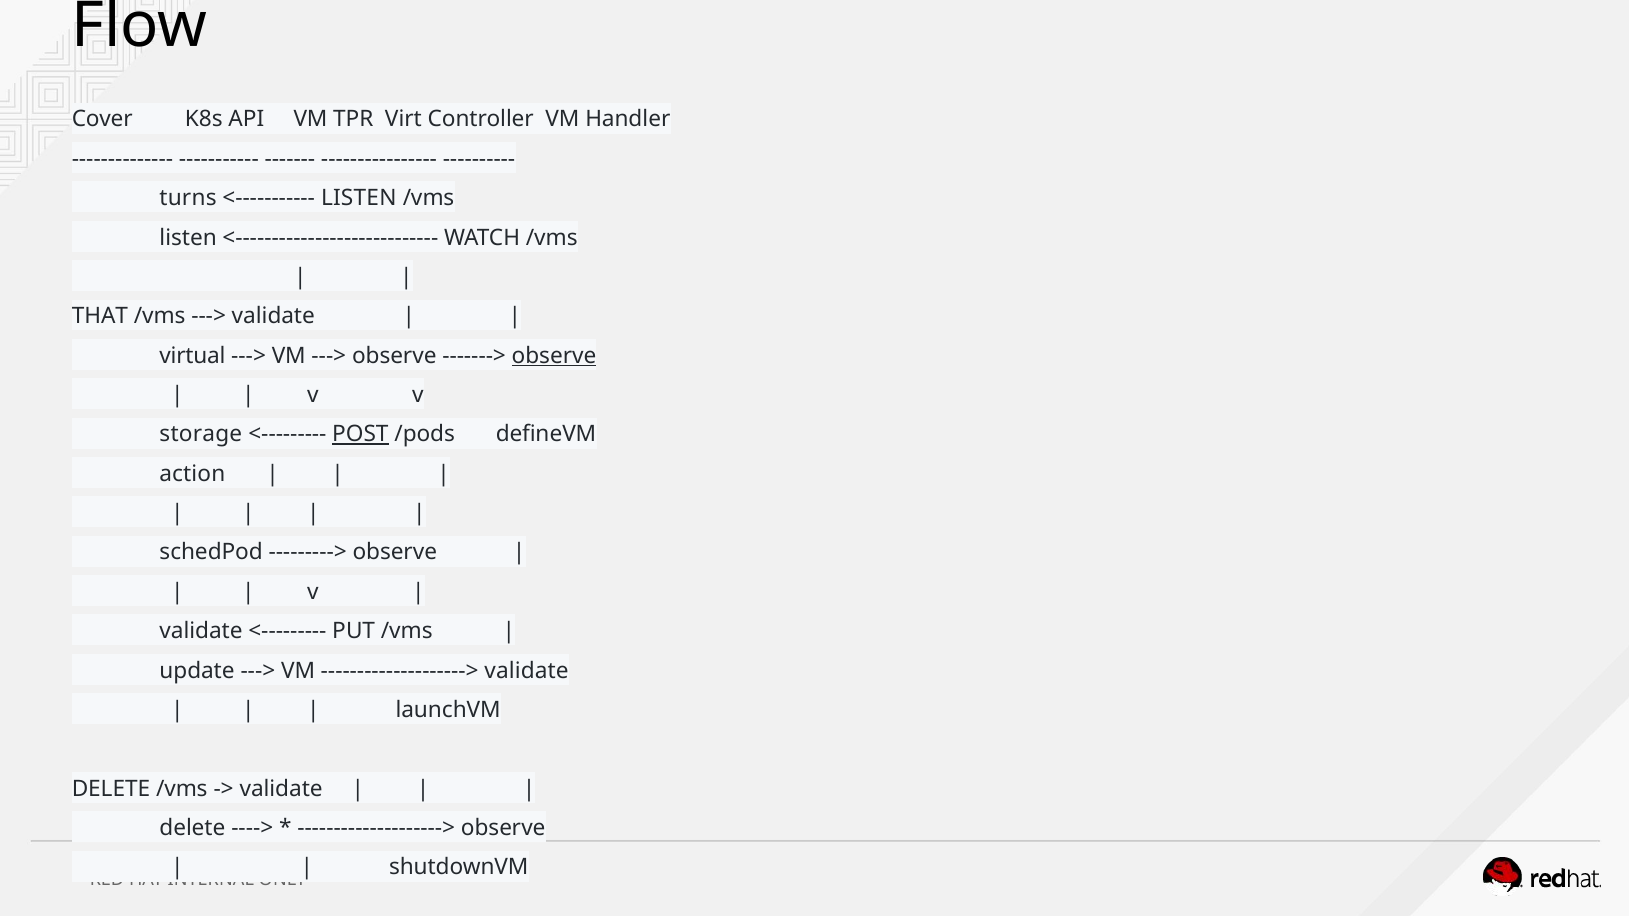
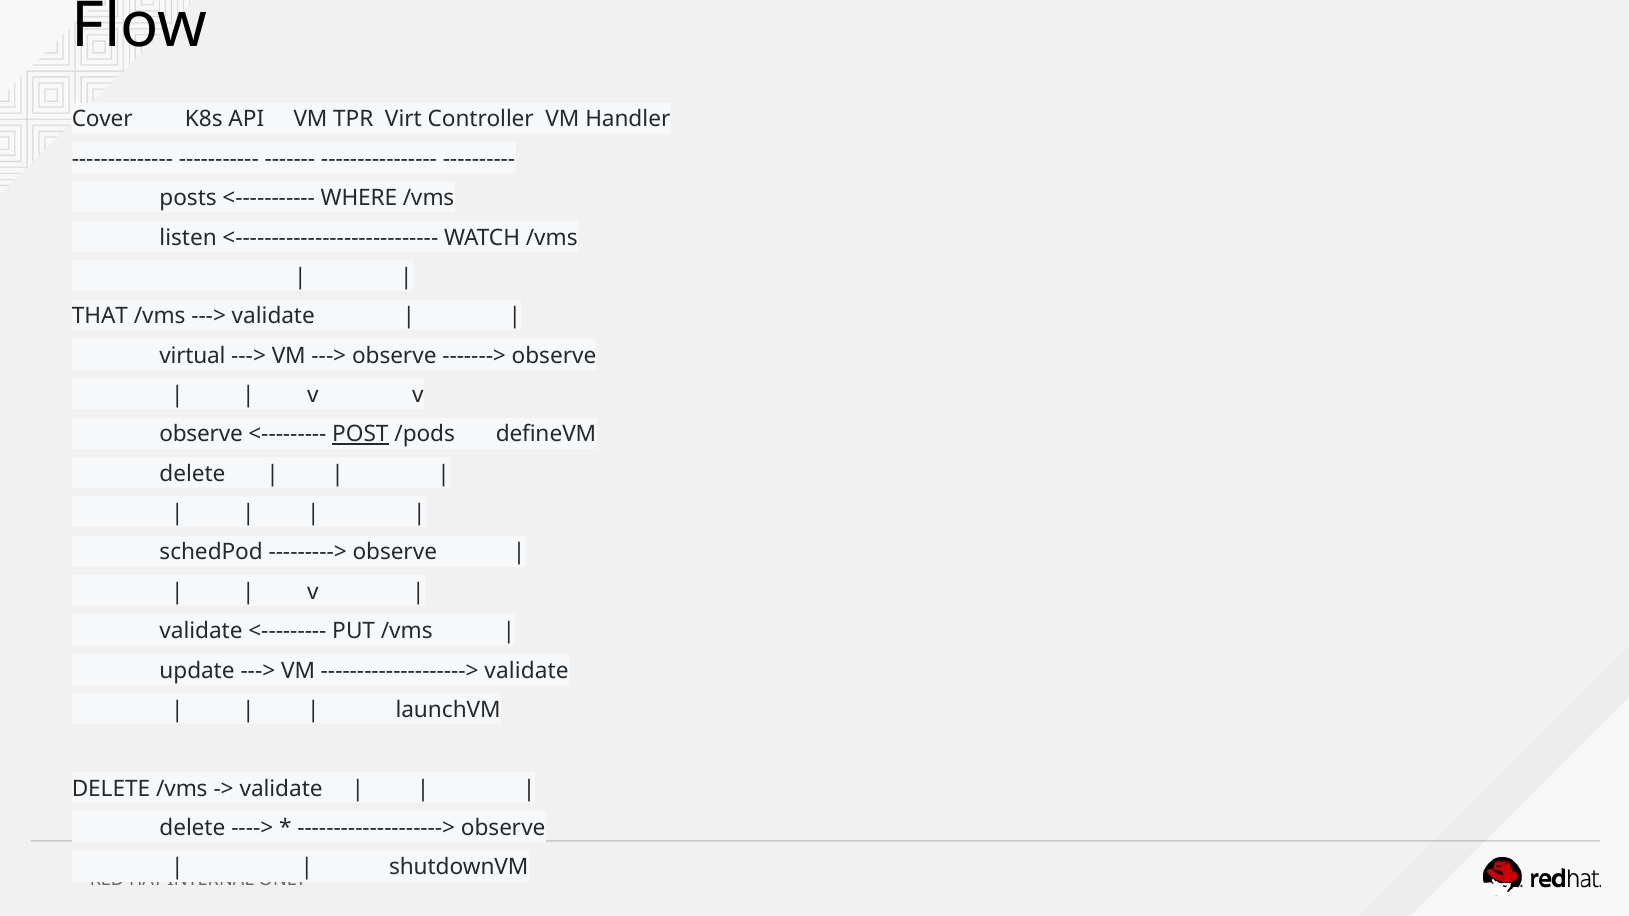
turns: turns -> posts (188, 198)
LISTEN: LISTEN -> WHERE (359, 198)
observe underline: present -> none (554, 356)
storage: storage -> observe (201, 435)
action: action -> delete (192, 474)
